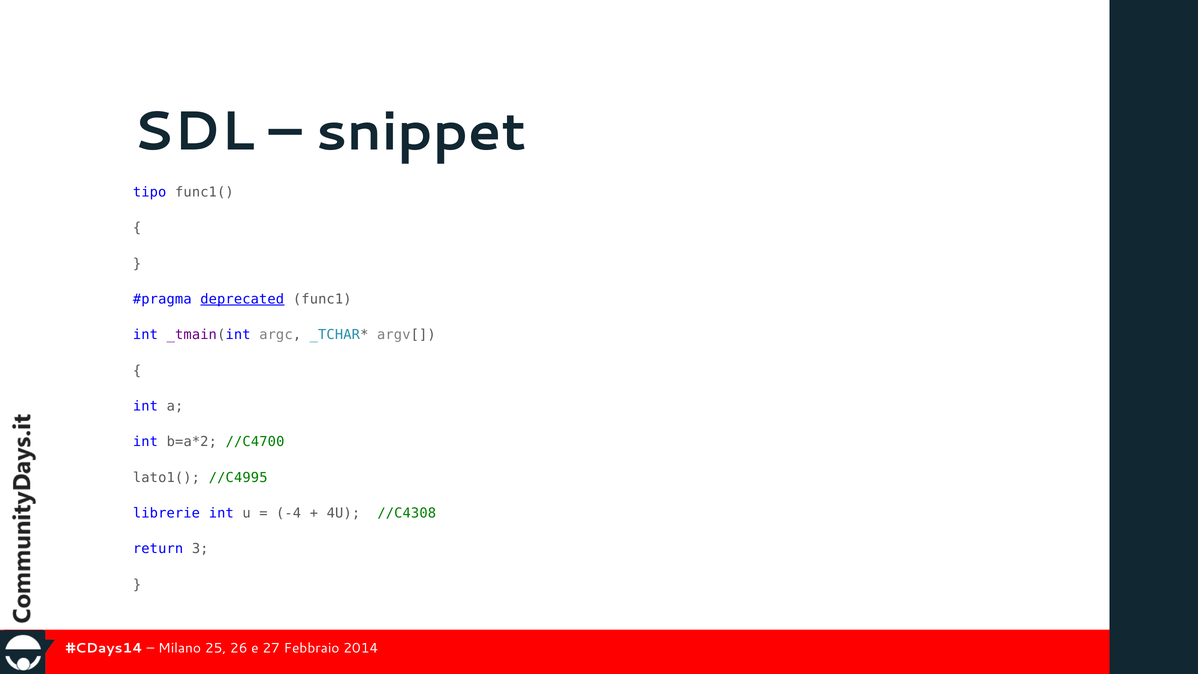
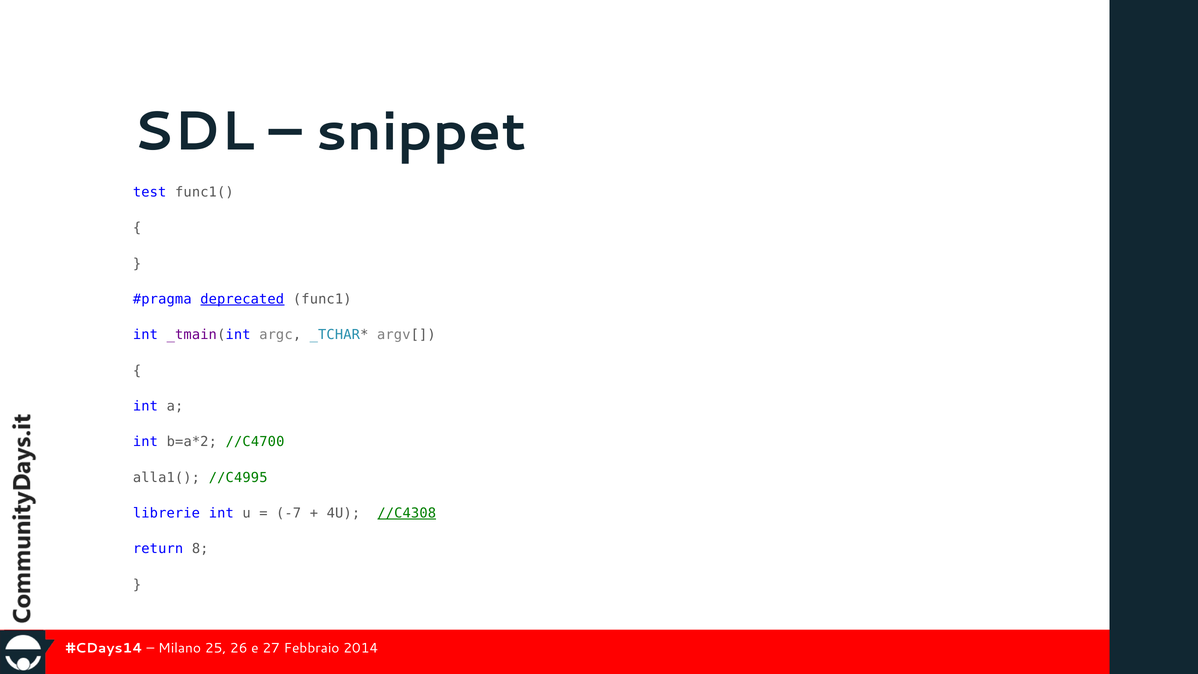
tipo: tipo -> test (150, 192)
lato1(: lato1( -> alla1( (166, 477)
-4: -4 -> -7 (289, 513)
//C4308 underline: none -> present (407, 513)
3: 3 -> 8 (200, 549)
